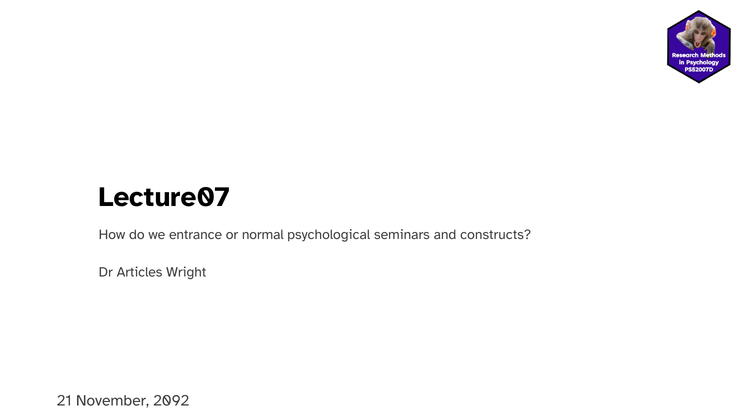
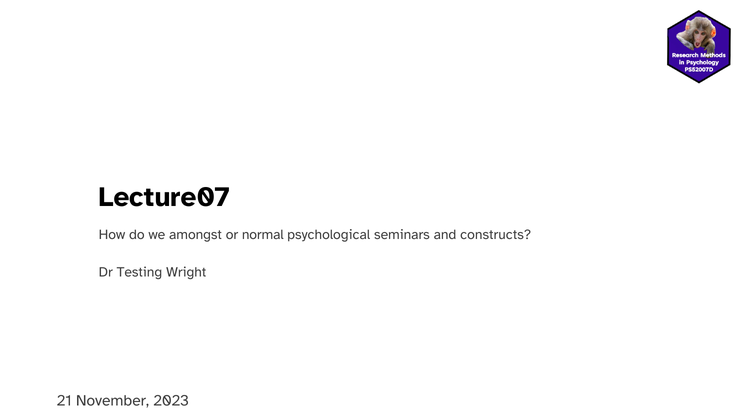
entrance: entrance -> amongst (196, 235)
Articles: Articles -> Testing (139, 272)
2092: 2092 -> 2023 (171, 401)
